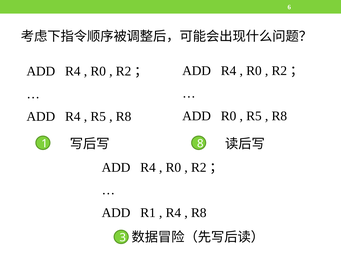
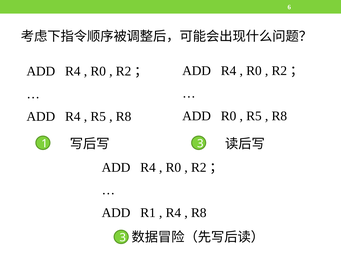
1 8: 8 -> 3 (200, 143)
